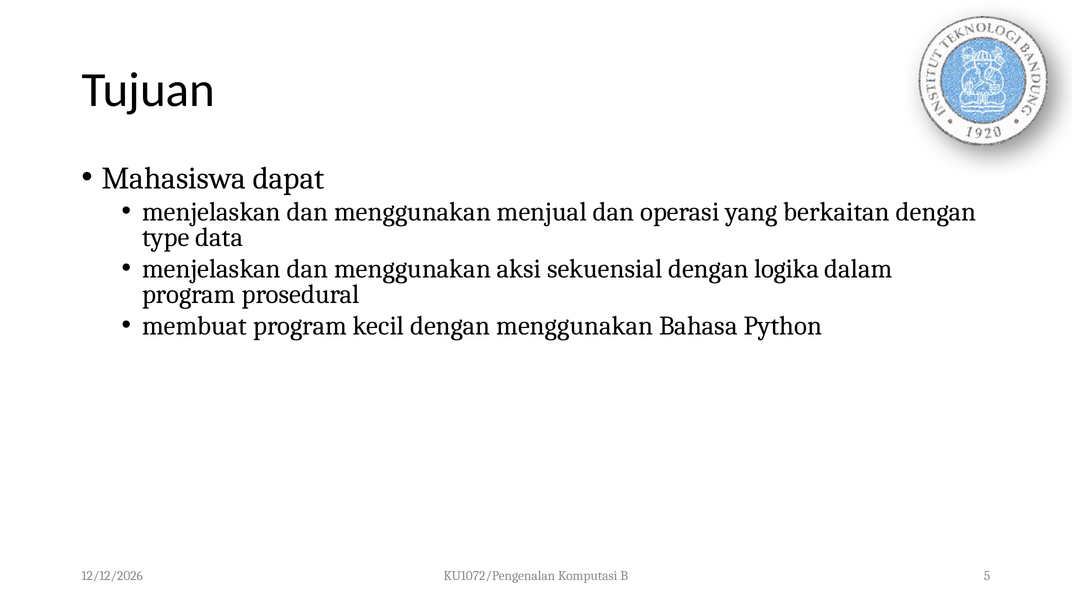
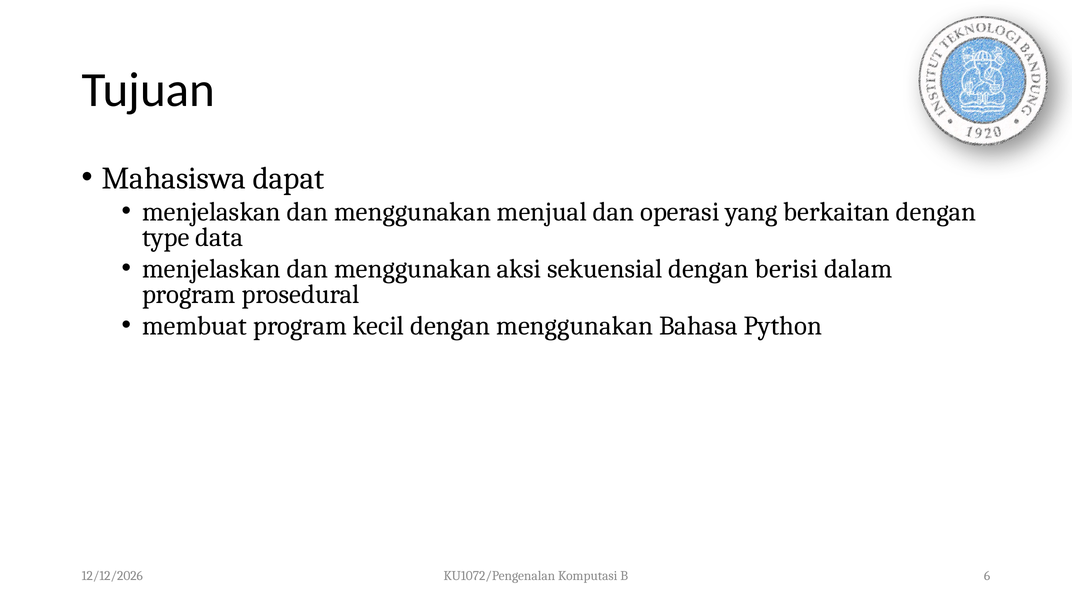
logika: logika -> berisi (786, 269)
5: 5 -> 6 (987, 576)
